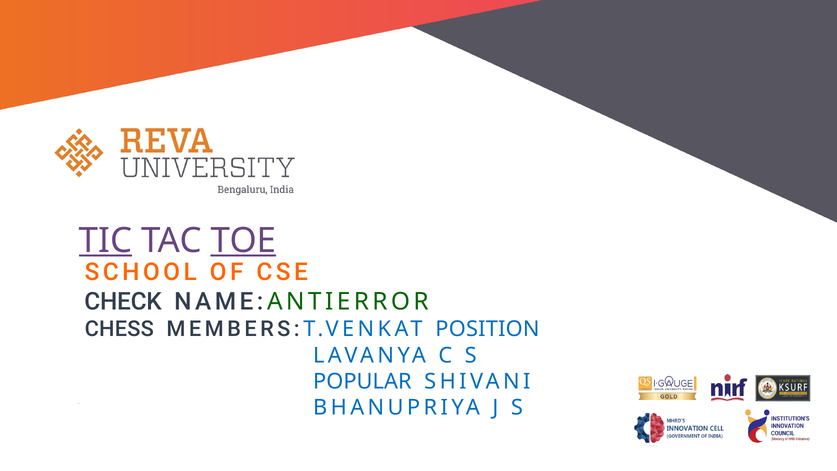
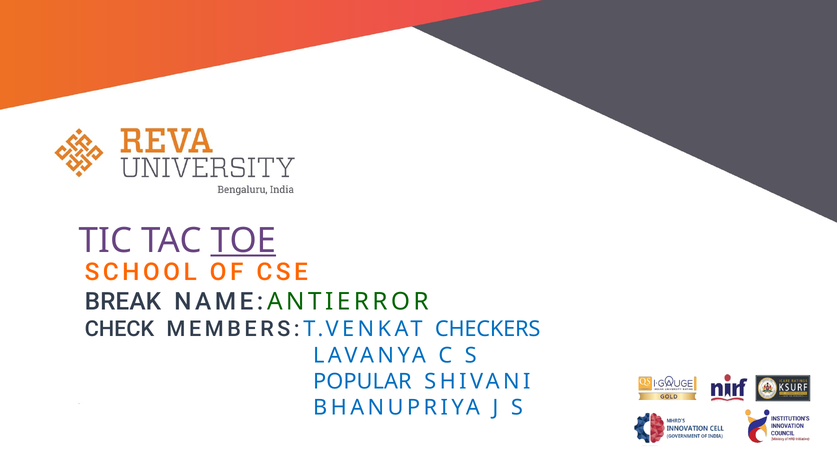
TIC underline: present -> none (105, 240)
CHECK: CHECK -> BREAK (123, 301)
CHESS: CHESS -> CHECK (119, 329)
POSITION: POSITION -> CHECKERS (488, 329)
